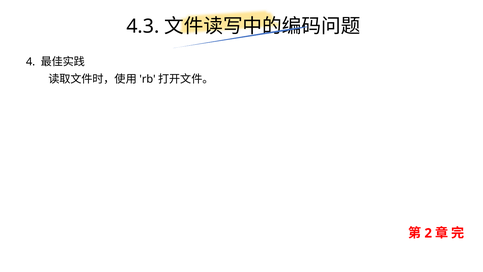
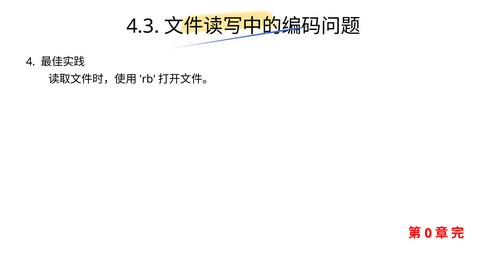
2: 2 -> 0 (428, 233)
